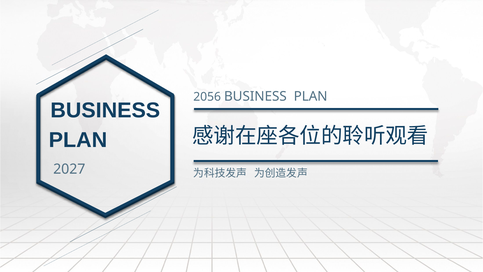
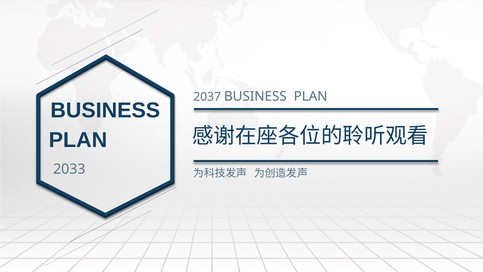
2056: 2056 -> 2037 (207, 97)
2027: 2027 -> 2033 (69, 169)
